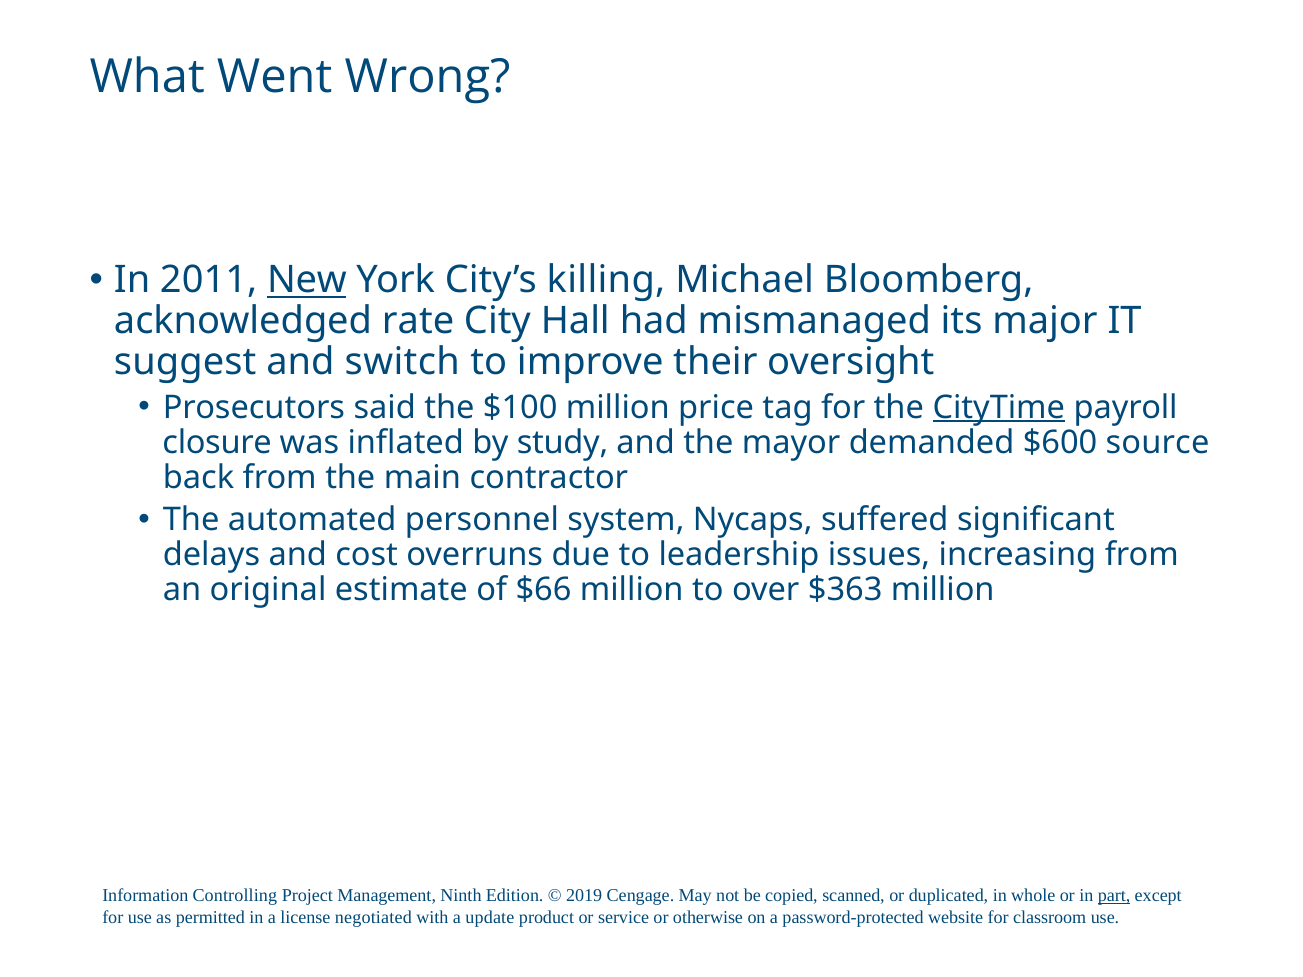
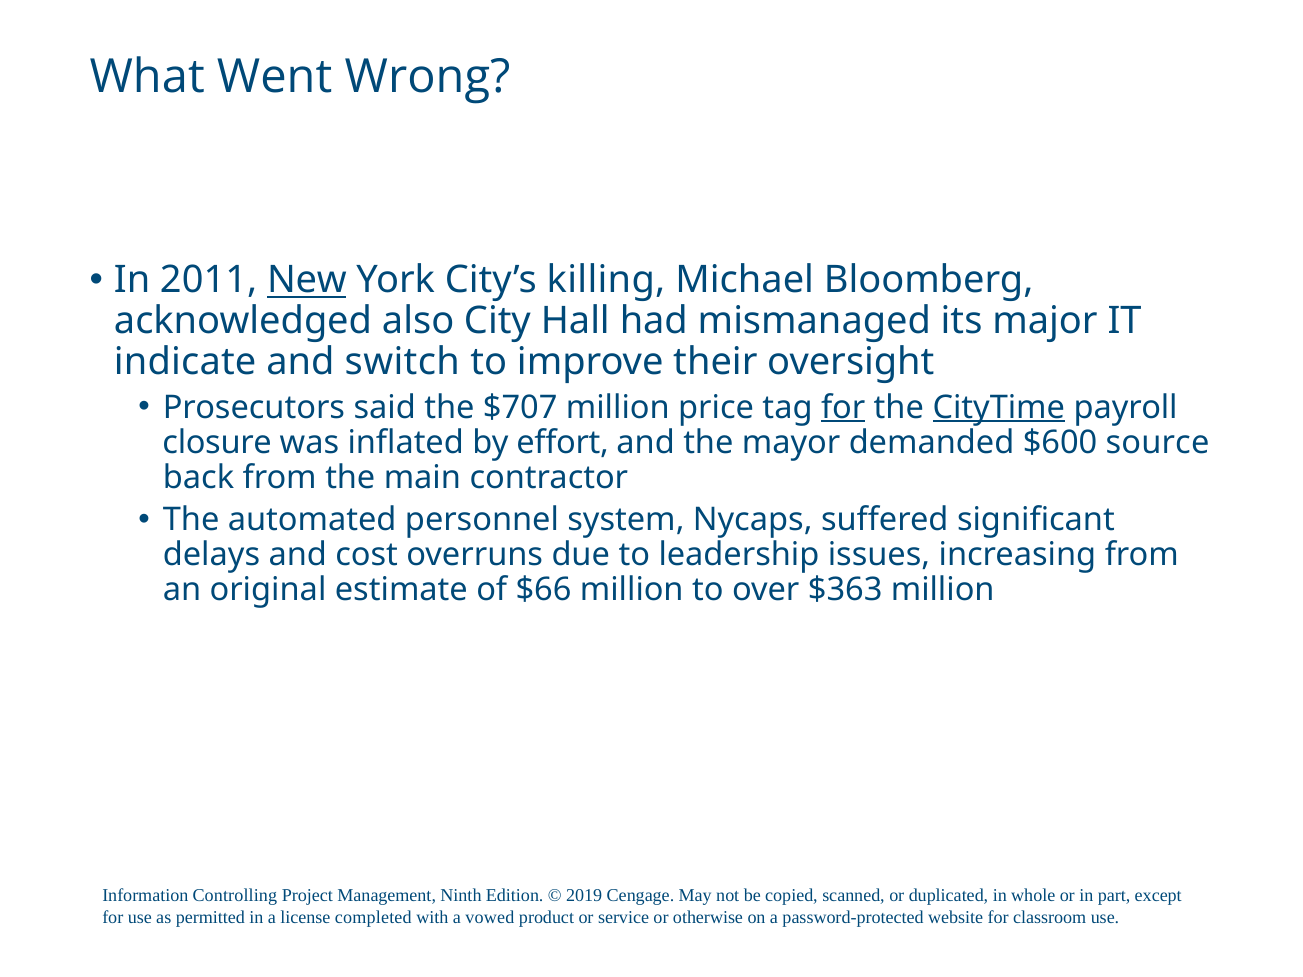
rate: rate -> also (418, 321)
suggest: suggest -> indicate (185, 363)
$100: $100 -> $707 (520, 407)
for underline: none -> present (843, 407)
study: study -> effort (563, 443)
part underline: present -> none (1114, 896)
negotiated: negotiated -> completed (373, 918)
update: update -> vowed (490, 918)
